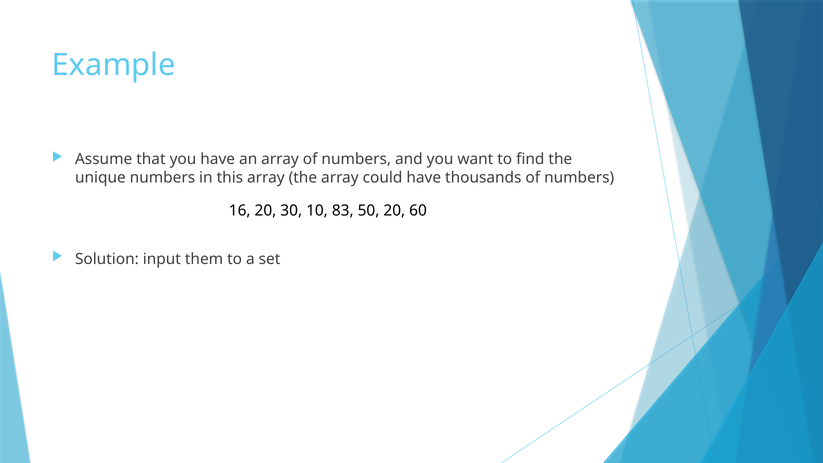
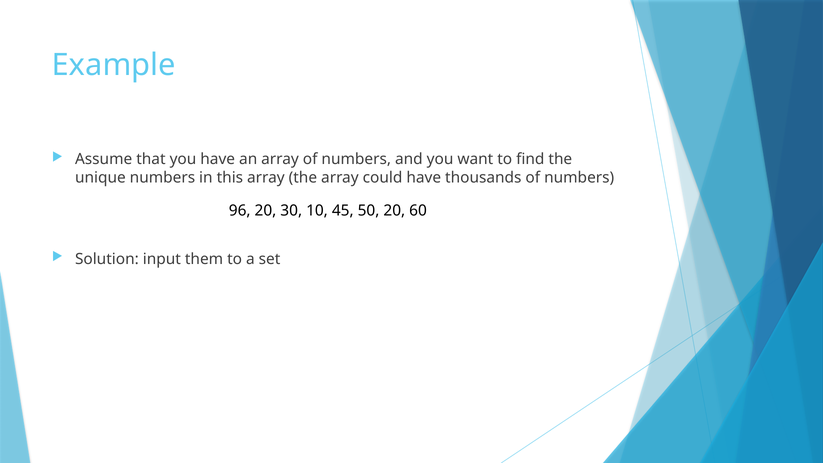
16: 16 -> 96 (240, 211)
83: 83 -> 45 (343, 211)
